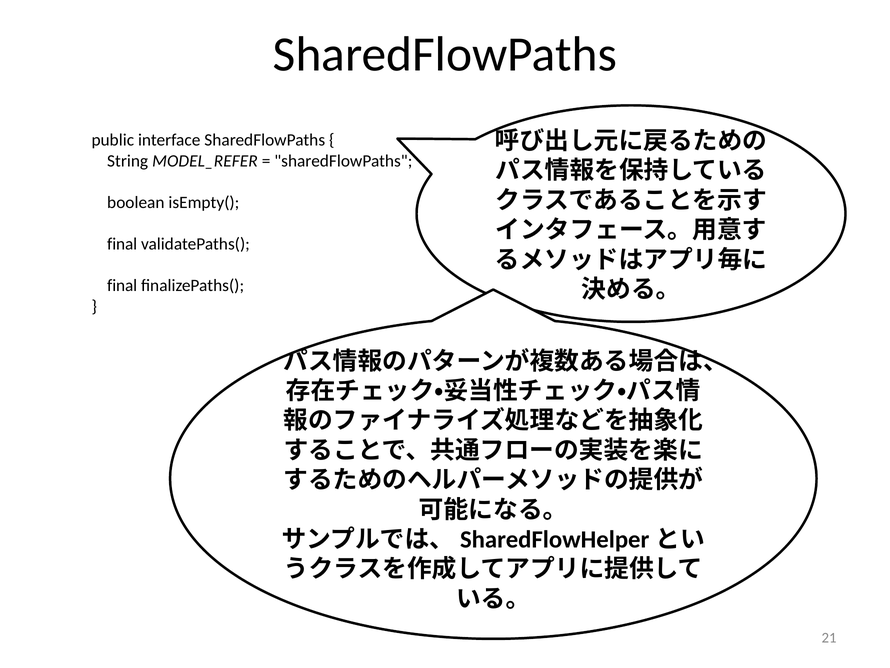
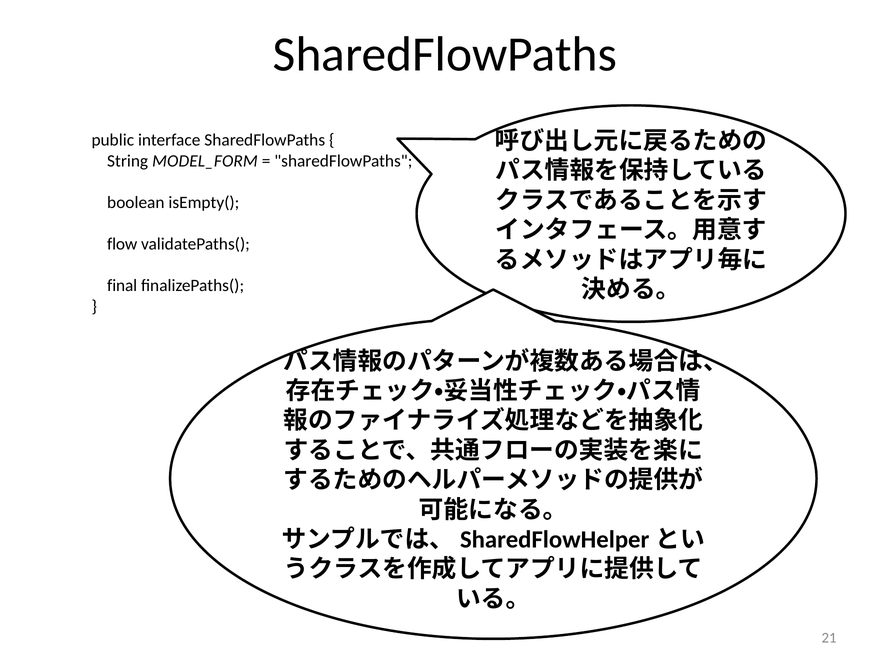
MODEL_REFER: MODEL_REFER -> MODEL_FORM (205, 161)
final: final -> flow (122, 244)
